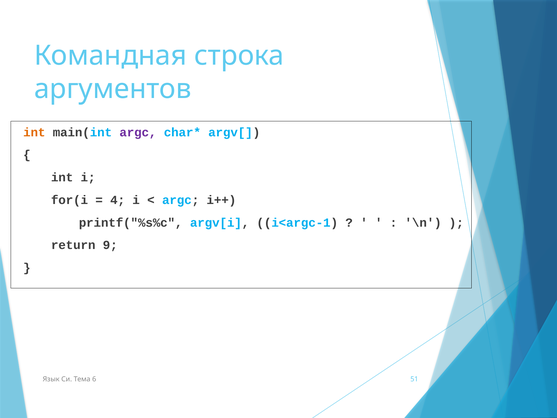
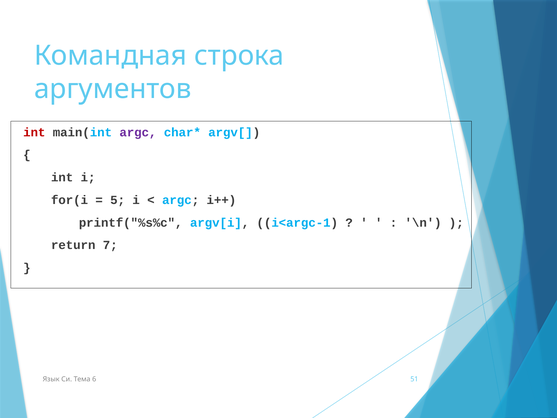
int colour: orange -> red (34, 132)
4: 4 -> 5 (118, 200)
9: 9 -> 7 (110, 245)
